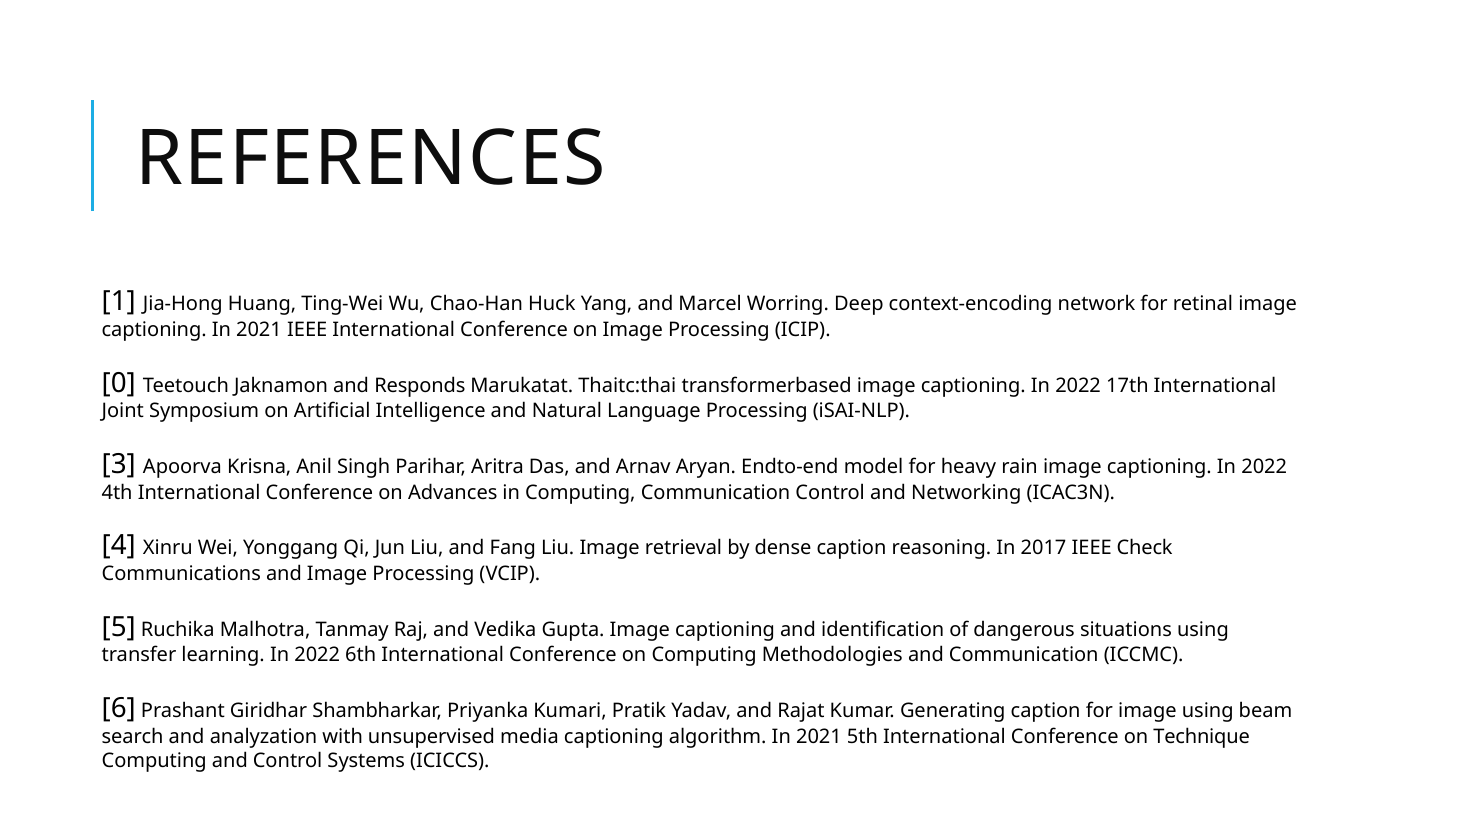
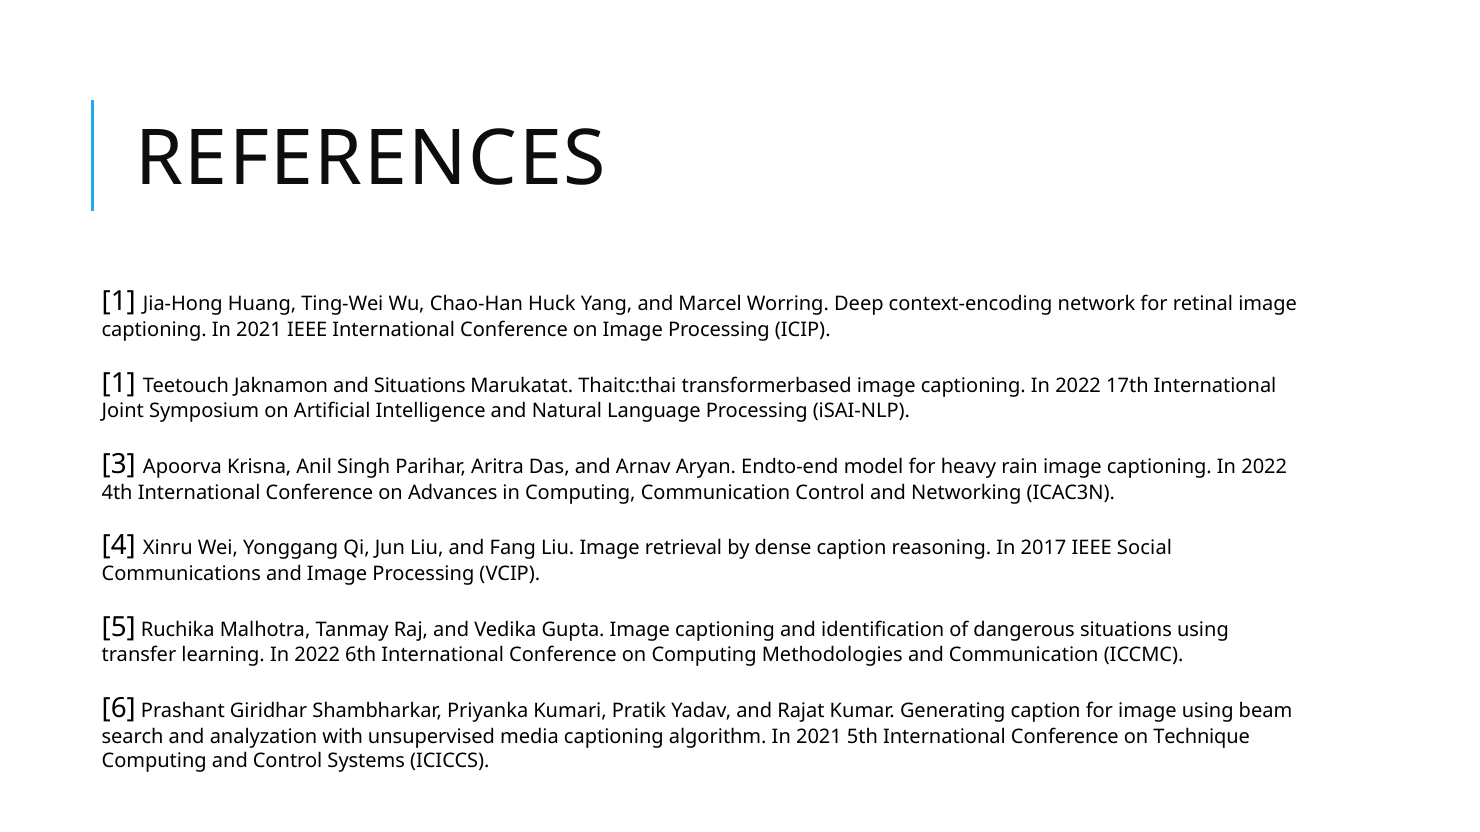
0: 0 -> 1 (119, 383)
and Responds: Responds -> Situations (420, 386)
Check: Check -> Social (1145, 549)
